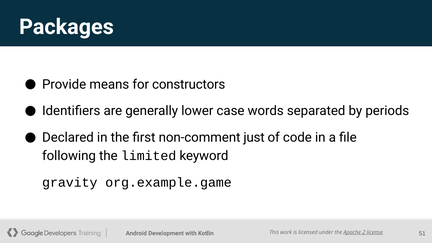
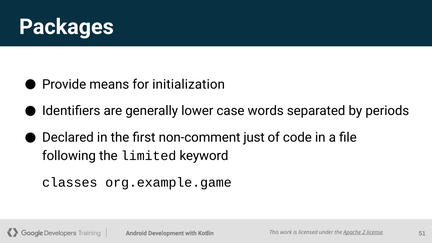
constructors: constructors -> initialization (189, 84)
gravity: gravity -> classes (70, 182)
